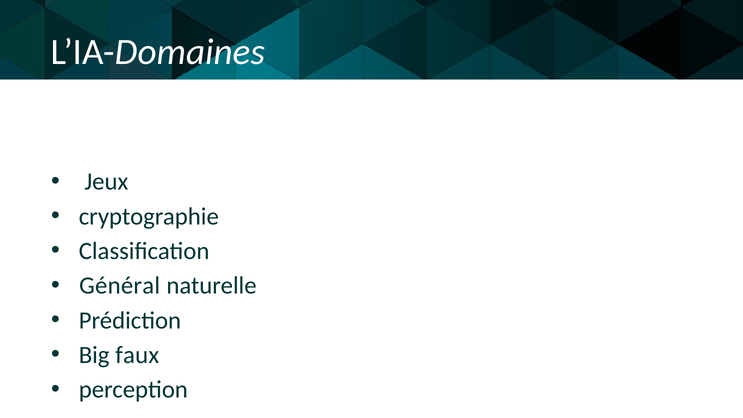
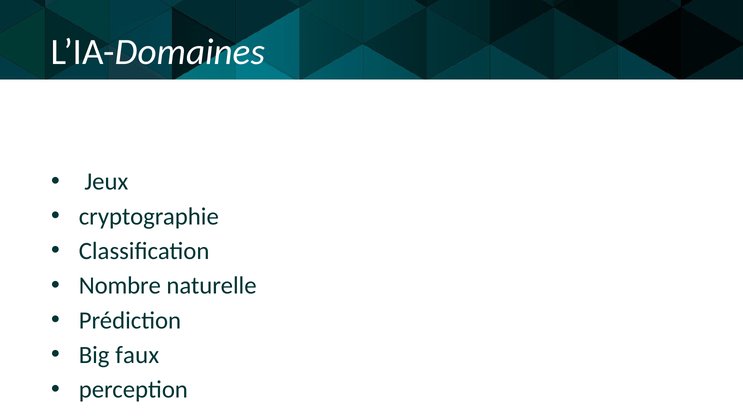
Général: Général -> Nombre (120, 286)
